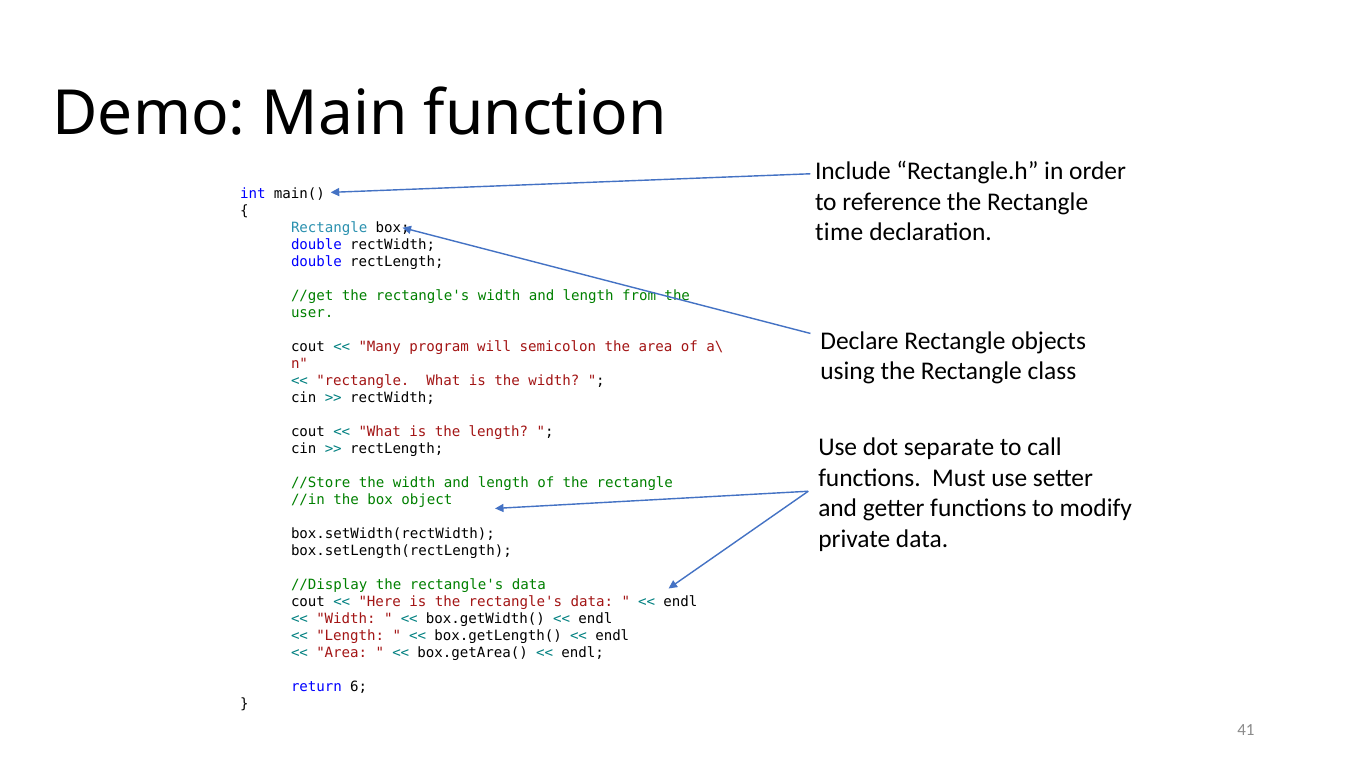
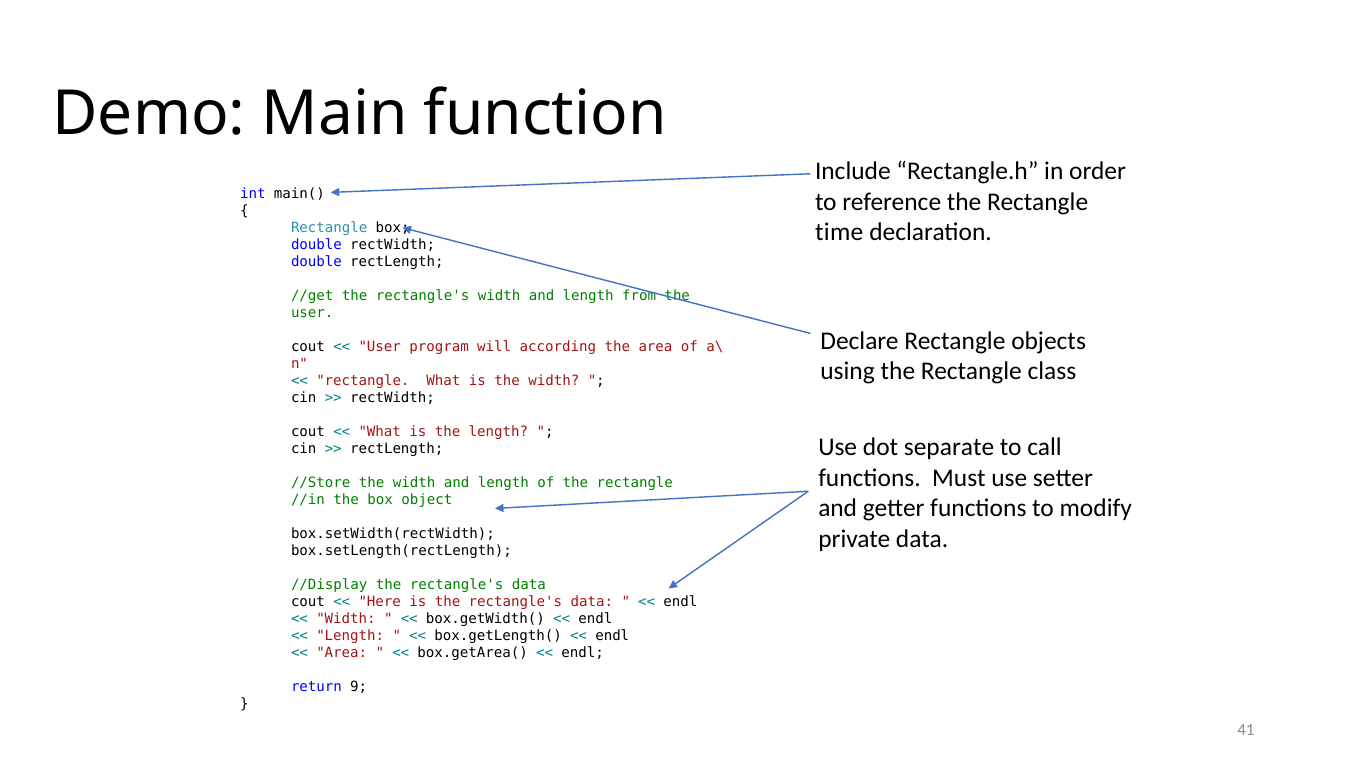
Many: Many -> User (380, 347)
semicolon: semicolon -> according (558, 347)
6: 6 -> 9 (359, 687)
